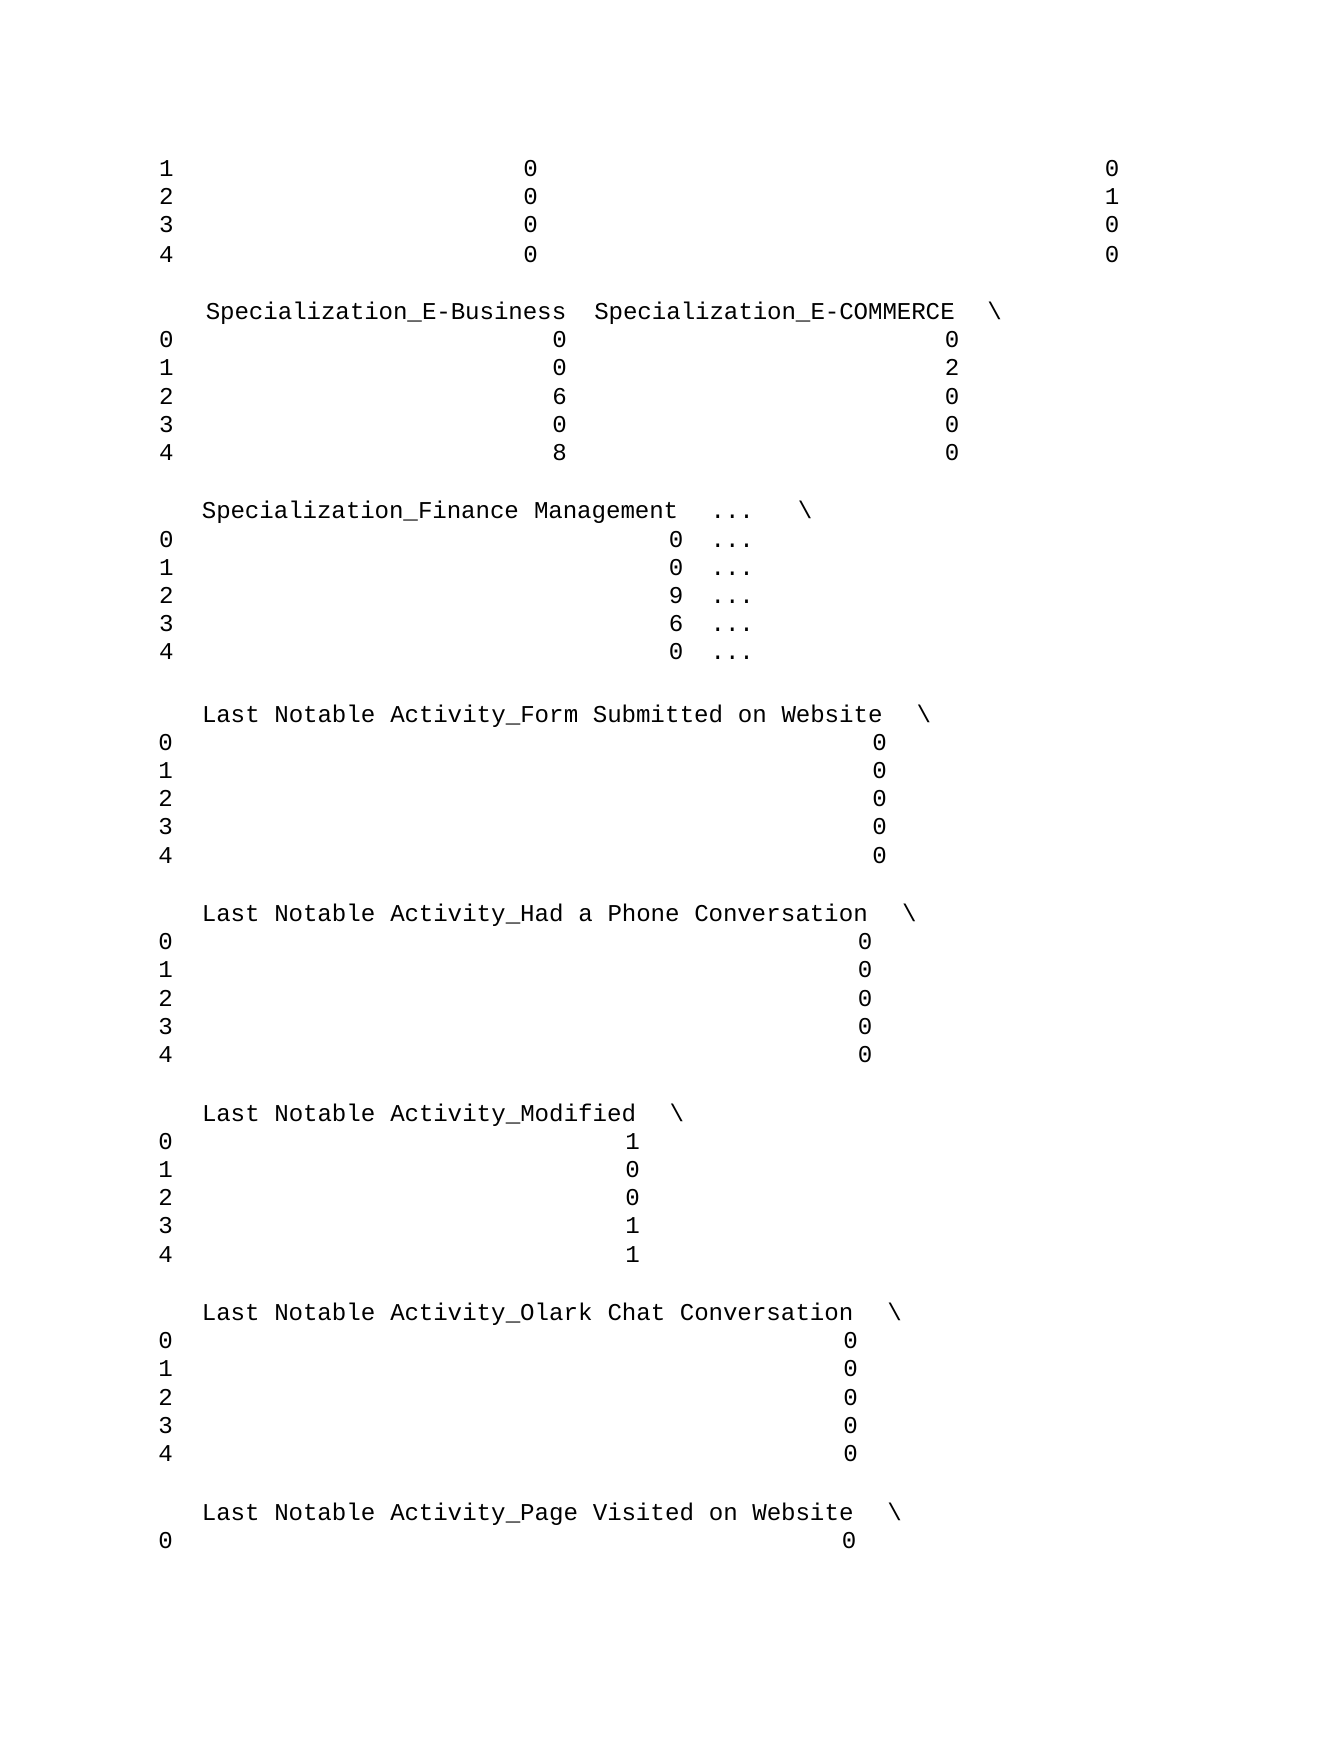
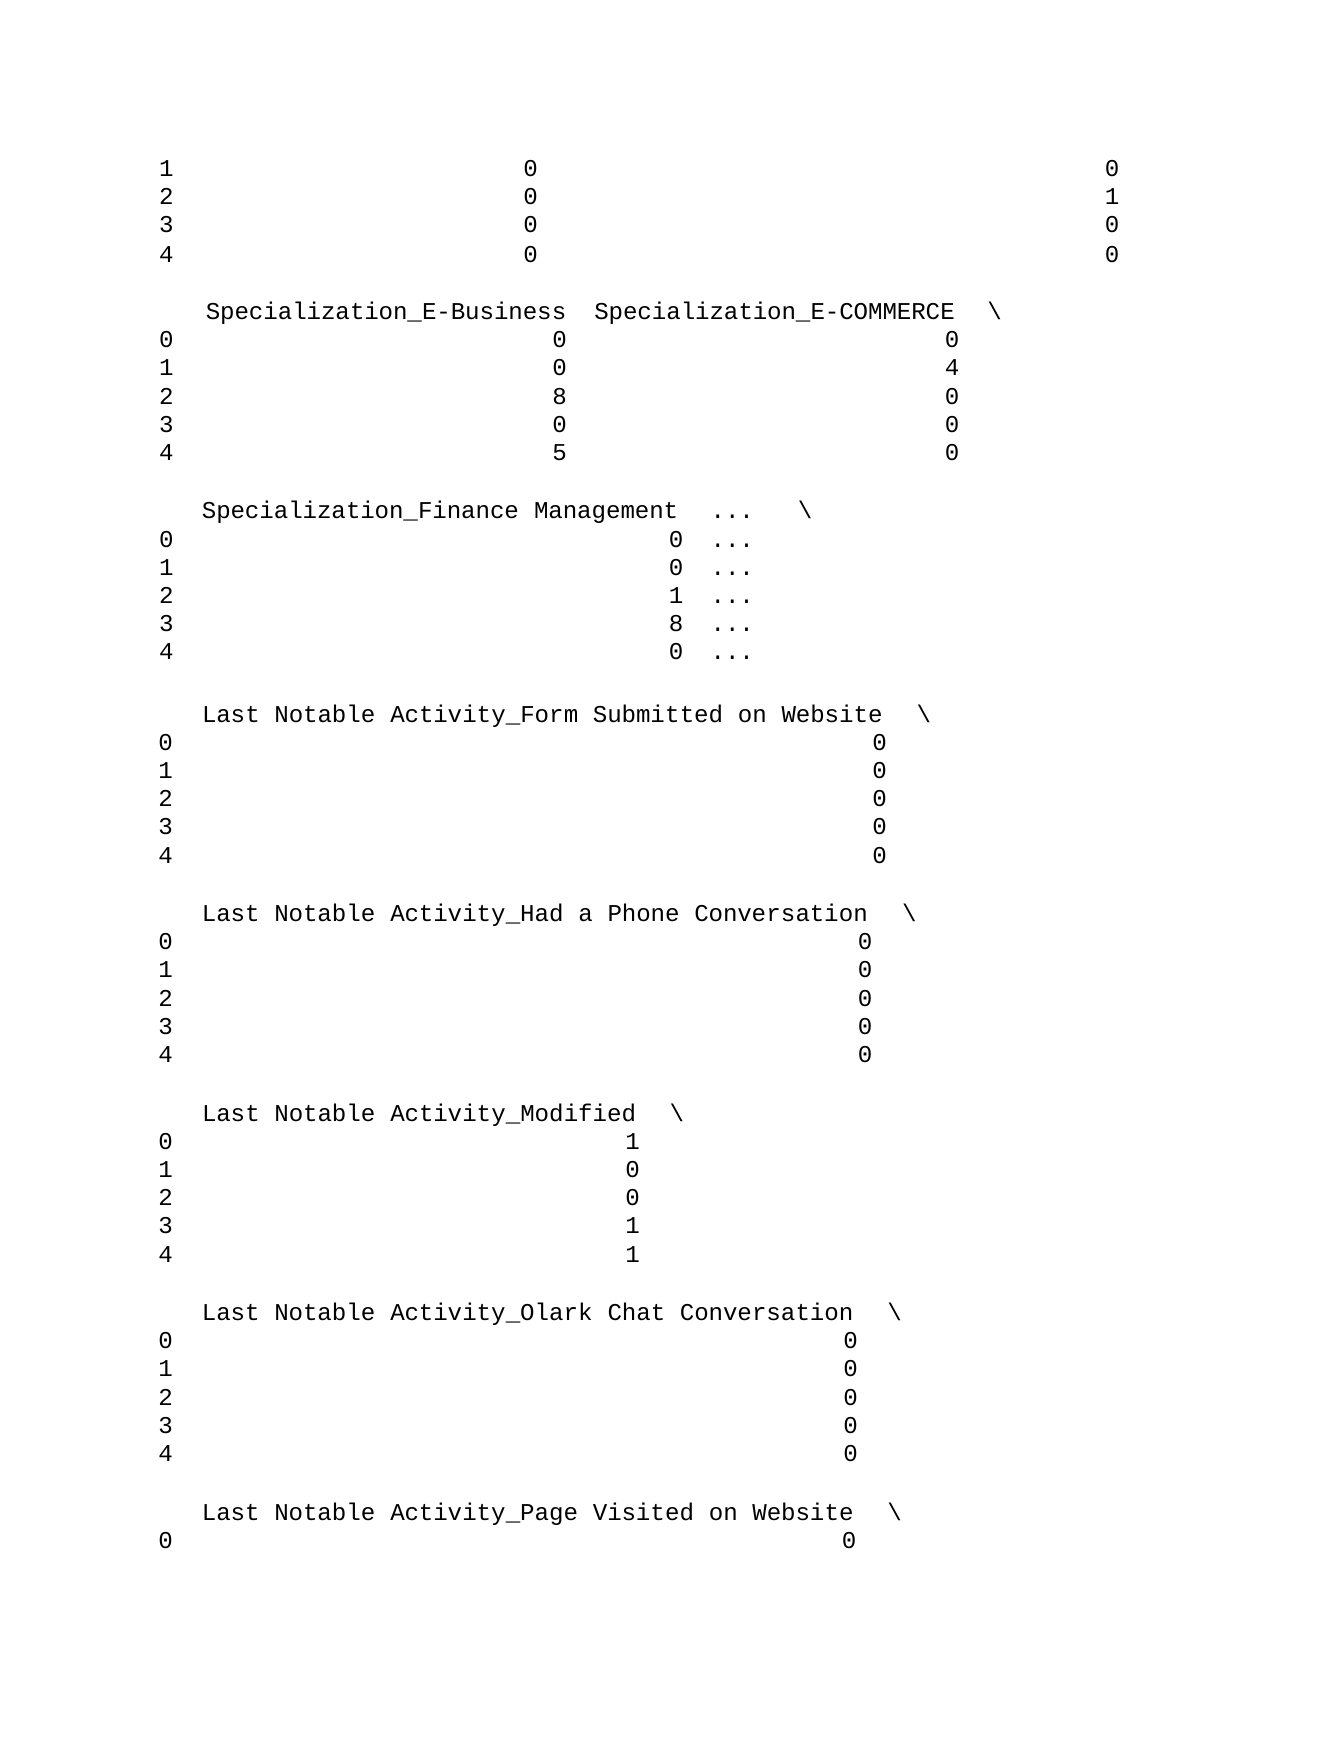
1 0 2: 2 -> 4 (952, 368)
2 6: 6 -> 8 (560, 396)
8: 8 -> 5 (560, 452)
2 9: 9 -> 1 (676, 595)
3 6: 6 -> 8 (676, 623)
